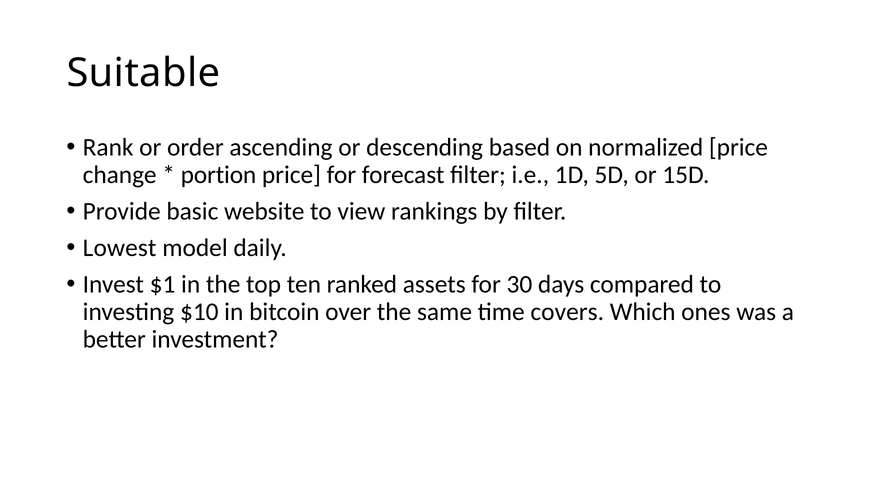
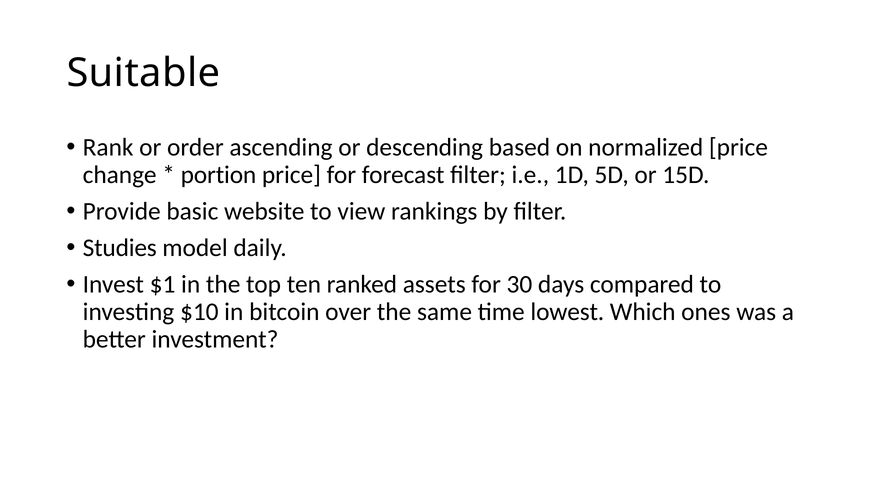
Lowest: Lowest -> Studies (120, 248)
covers: covers -> lowest (567, 312)
